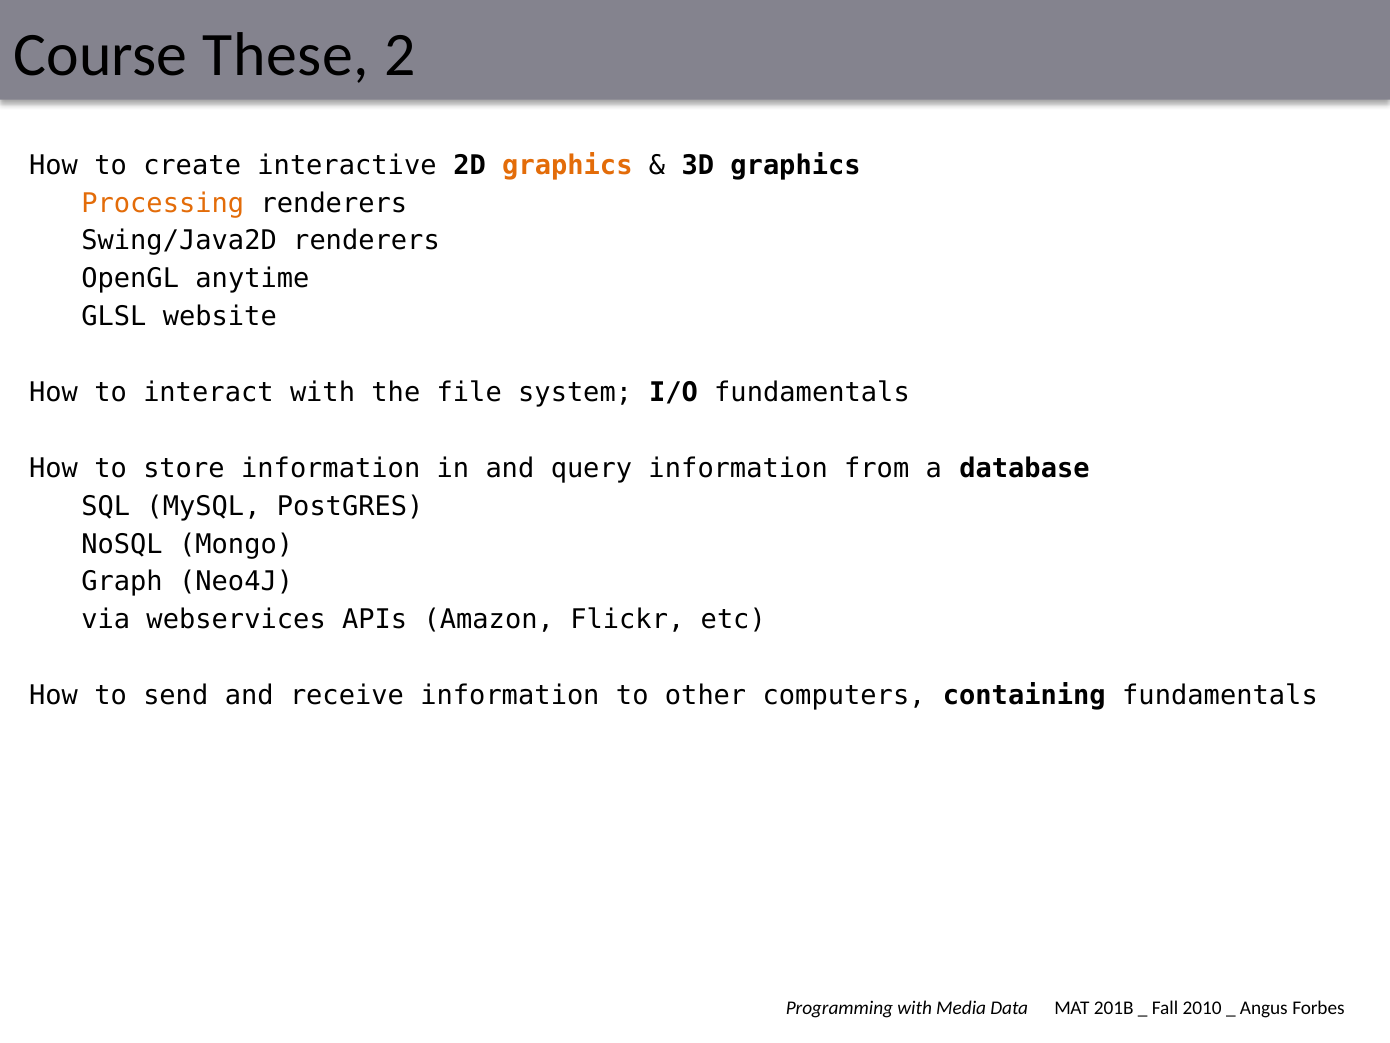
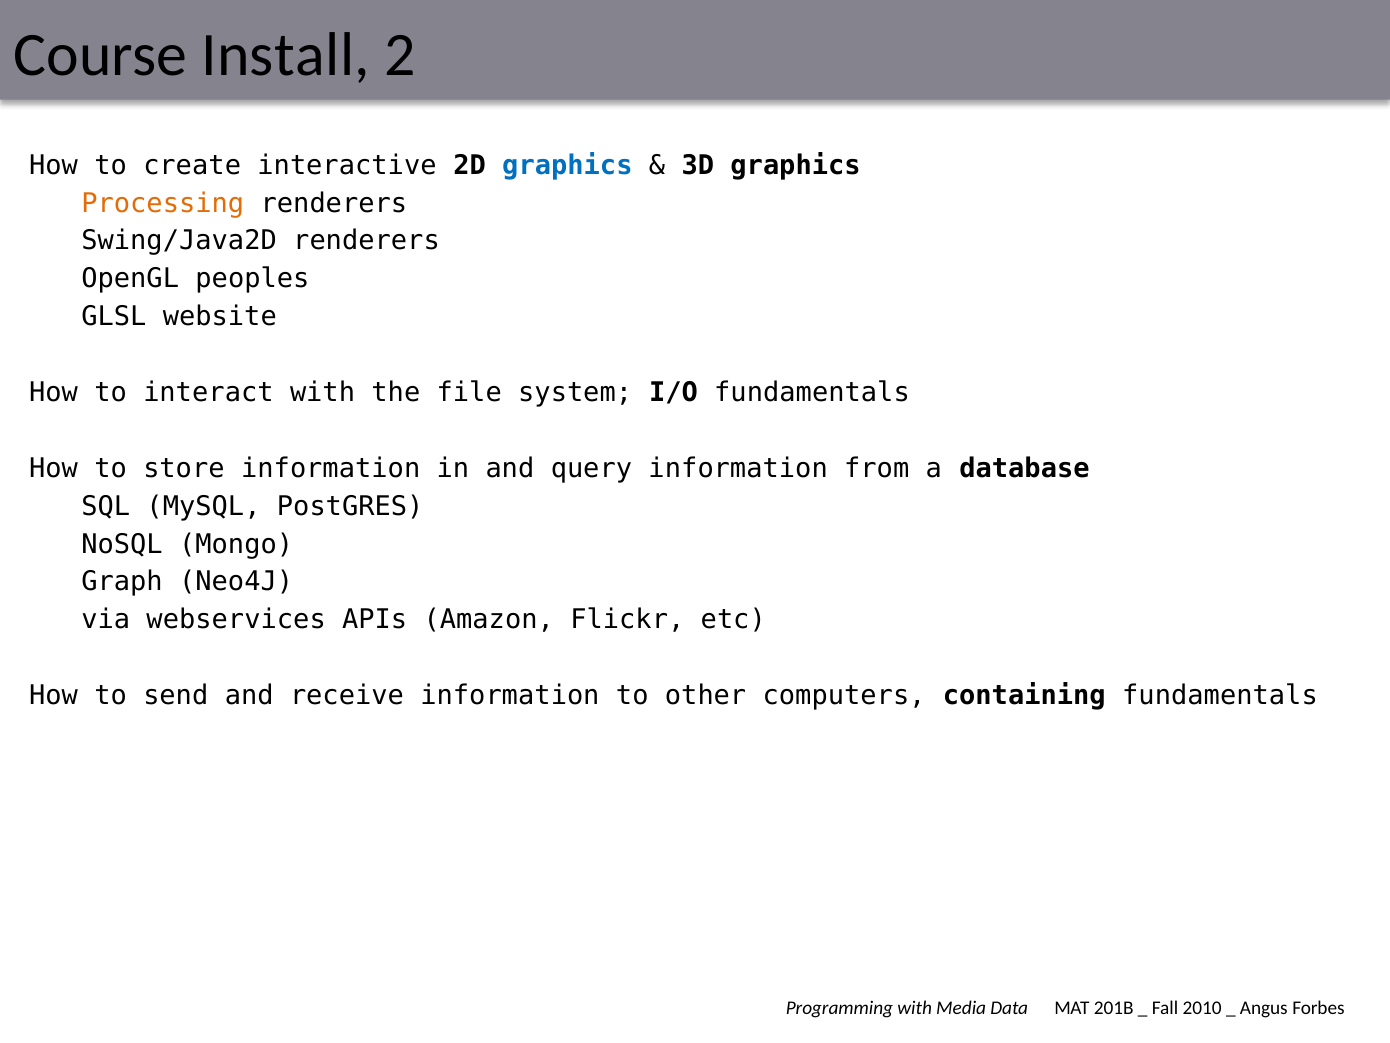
These: These -> Install (286, 55)
graphics colour: orange -> blue (567, 165)
anytime: anytime -> peoples (252, 279)
